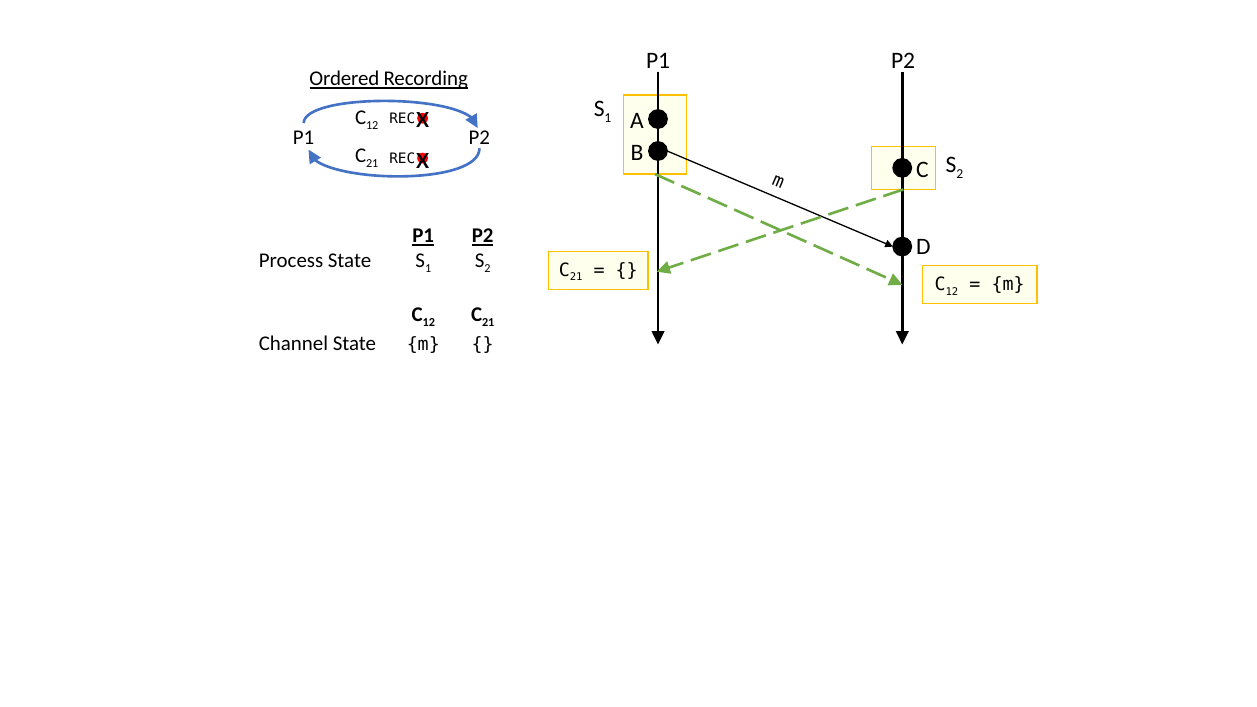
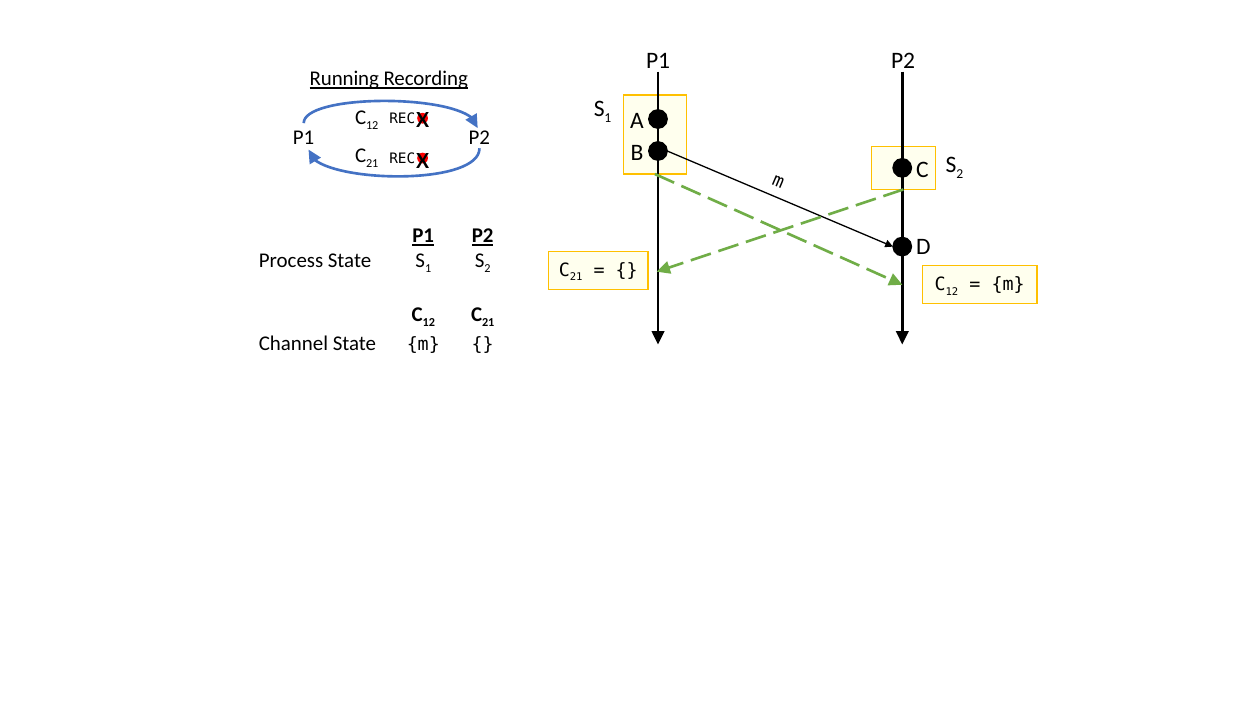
Ordered: Ordered -> Running (344, 79)
